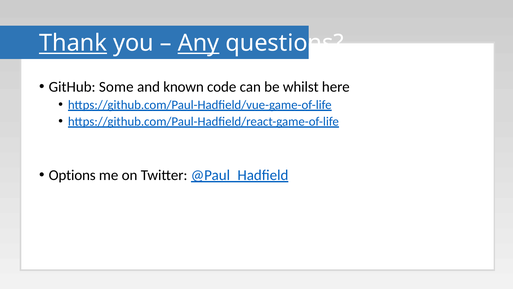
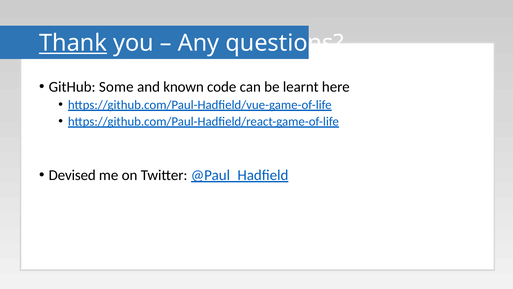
Any underline: present -> none (199, 43)
whilst: whilst -> learnt (301, 87)
Options: Options -> Devised (72, 175)
